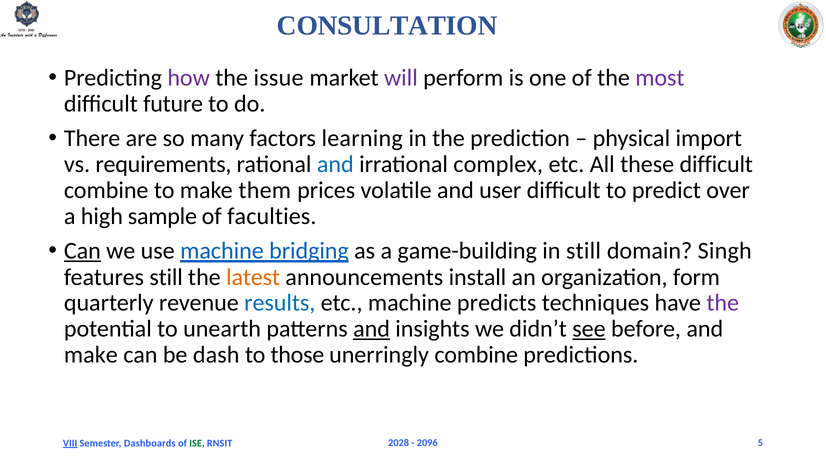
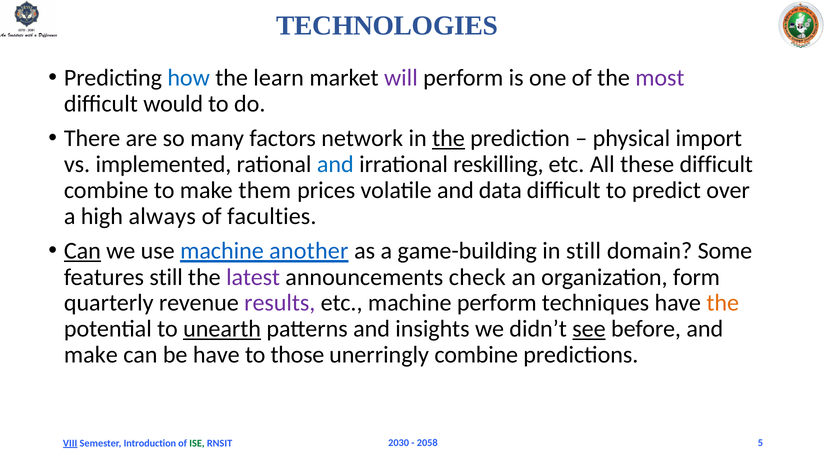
CONSULTATION: CONSULTATION -> TECHNOLOGIES (387, 26)
how colour: purple -> blue (189, 78)
issue: issue -> learn (279, 78)
future: future -> would (173, 104)
learning: learning -> network (362, 138)
the underline: none -> present (448, 138)
requirements: requirements -> implemented (163, 164)
complex: complex -> reskilling (498, 164)
user: user -> data (500, 190)
sample: sample -> always (162, 216)
bridging: bridging -> another (309, 251)
Singh: Singh -> Some (725, 251)
latest colour: orange -> purple (253, 277)
install: install -> check (477, 277)
results colour: blue -> purple (280, 303)
machine predicts: predicts -> perform (497, 303)
the colour: purple -> orange (723, 303)
unearth underline: none -> present (222, 329)
and underline: present -> none (372, 329)
be dash: dash -> have (216, 355)
2028: 2028 -> 2030 (399, 444)
2096: 2096 -> 2058 (427, 444)
Dashboards: Dashboards -> Introduction (150, 444)
